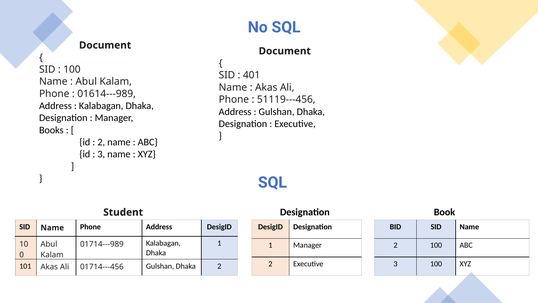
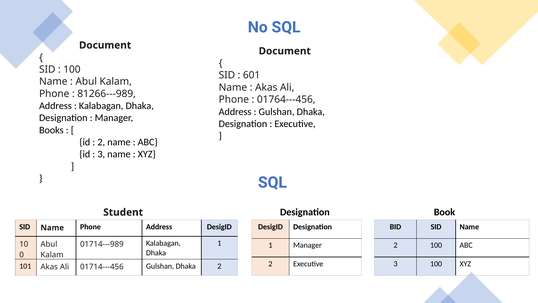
401: 401 -> 601 (252, 75)
01614---989: 01614---989 -> 81266---989 (107, 94)
51119---456: 51119---456 -> 01764---456 (286, 99)
